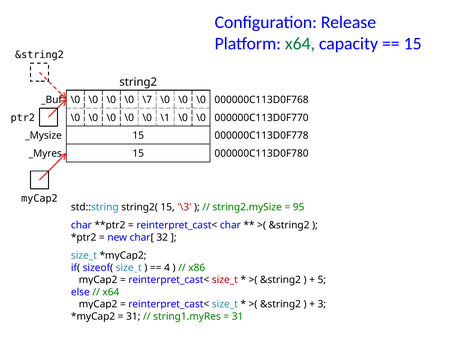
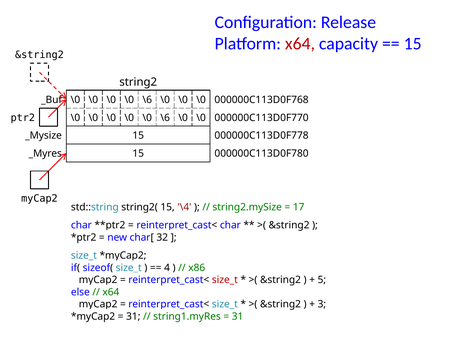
x64 colour: green -> red (300, 44)
\7: \7 -> \6 (147, 100)
\1: \1 -> \6 (165, 118)
\3: \3 -> \4 (184, 207)
95: 95 -> 17 (299, 207)
